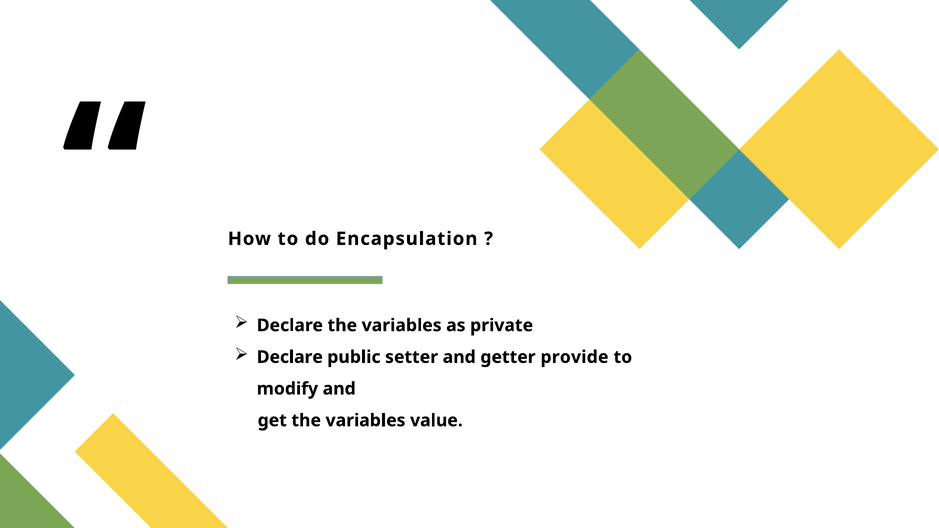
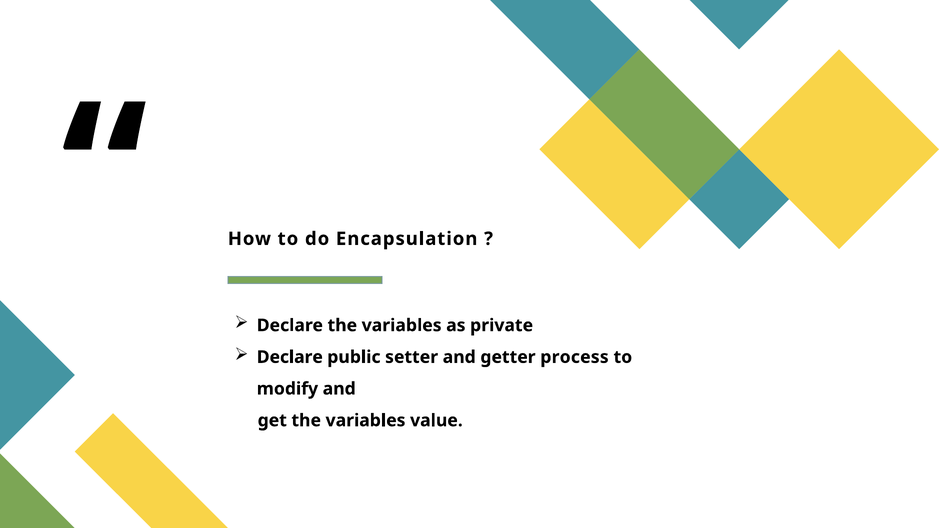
provide: provide -> process (574, 357)
